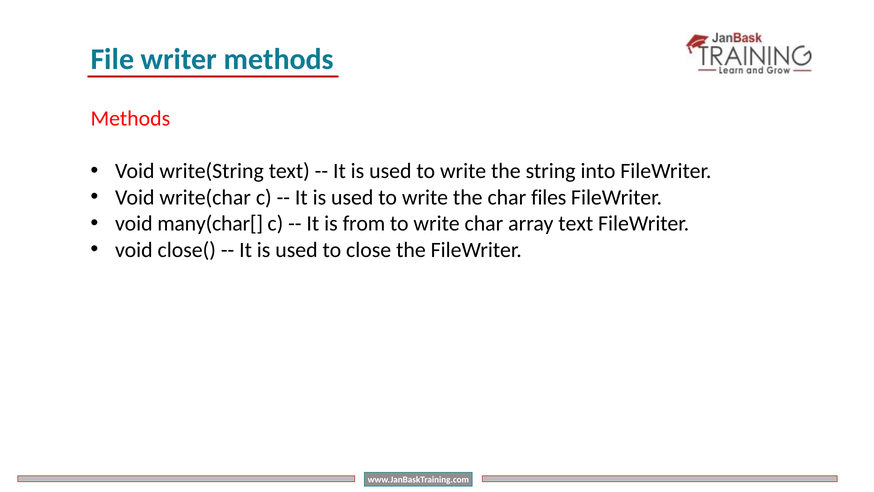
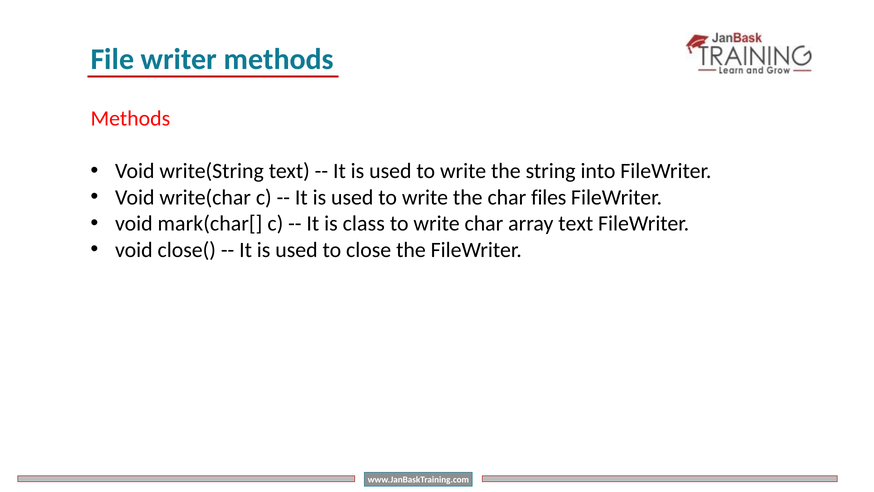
many(char[: many(char[ -> mark(char[ (210, 223)
from: from -> class (364, 223)
